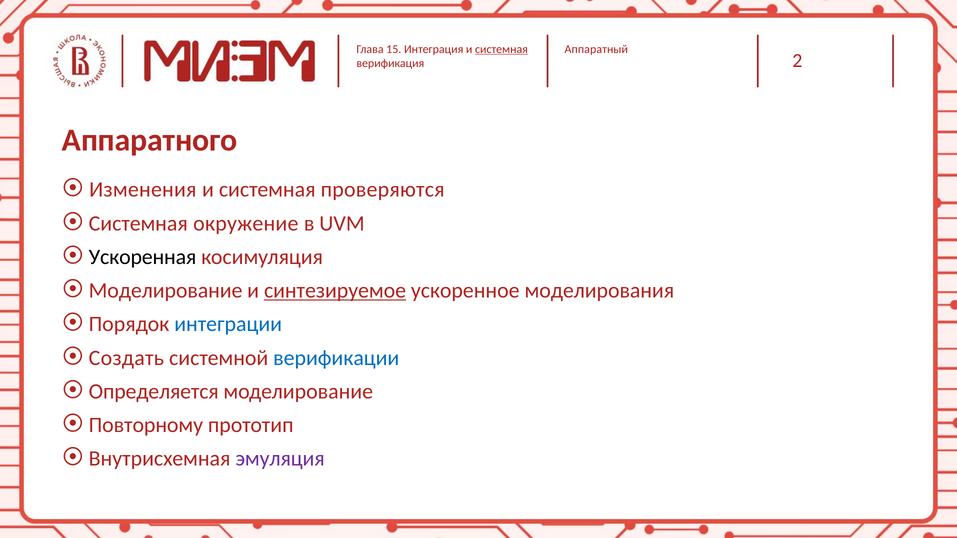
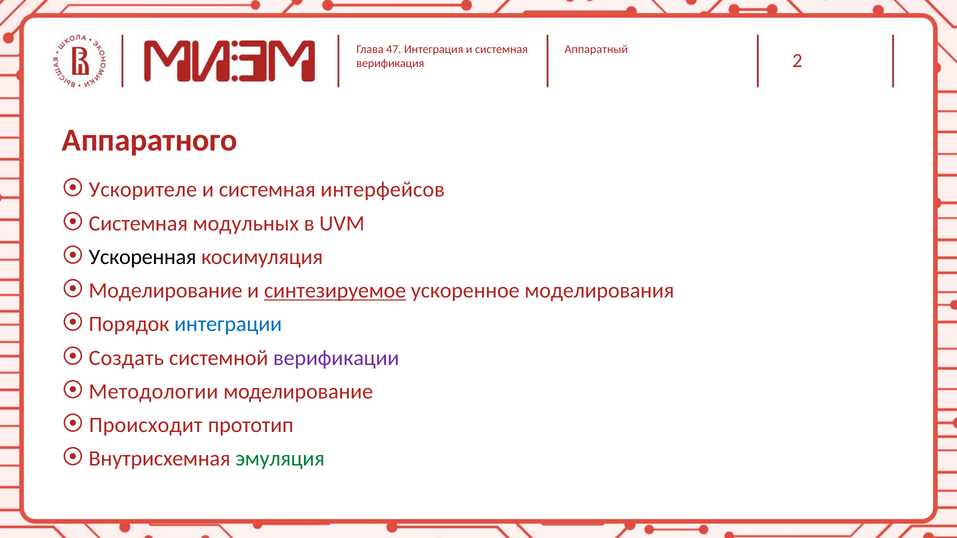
15: 15 -> 47 (394, 49)
системная underline: present -> none (501, 49)
Изменения: Изменения -> Ускорителе (143, 190)
проверяются: проверяются -> интерфейсов (383, 190)
окружение: окружение -> модульных (246, 223)
верификации colour: blue -> purple (336, 358)
Определяется: Определяется -> Методологии (154, 392)
Повторному: Повторному -> Происходит (146, 425)
эмуляция colour: purple -> green (280, 459)
